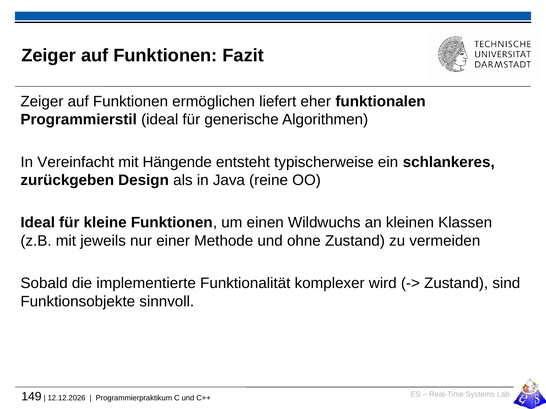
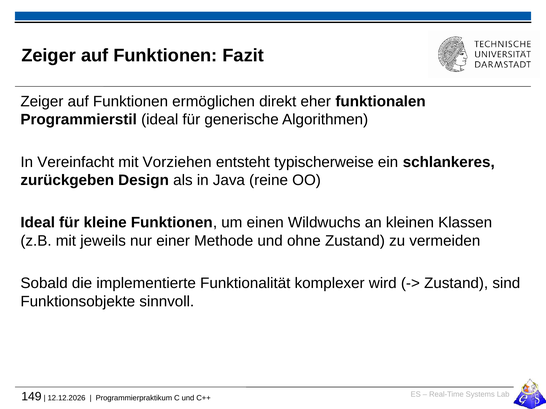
liefert: liefert -> direkt (278, 102)
Hängende: Hängende -> Vorziehen (177, 162)
